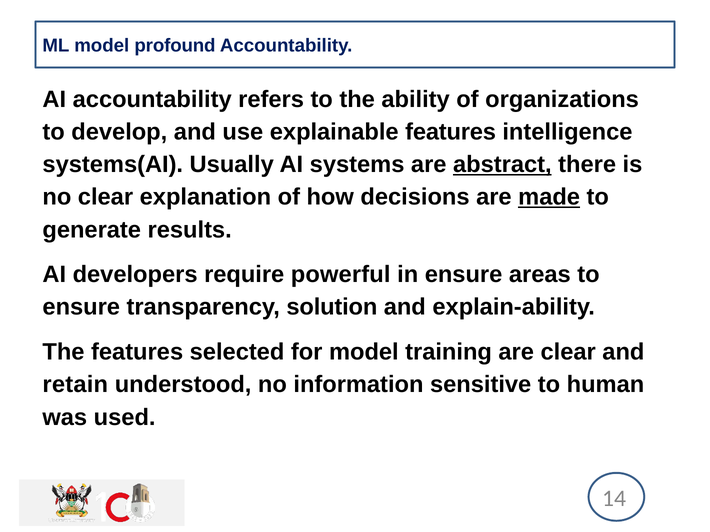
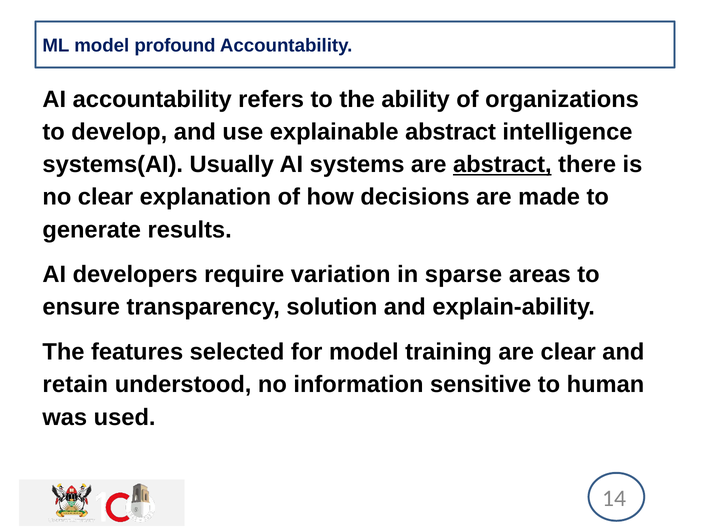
explainable features: features -> abstract (451, 132)
made underline: present -> none (549, 197)
powerful: powerful -> variation (341, 275)
in ensure: ensure -> sparse (463, 275)
